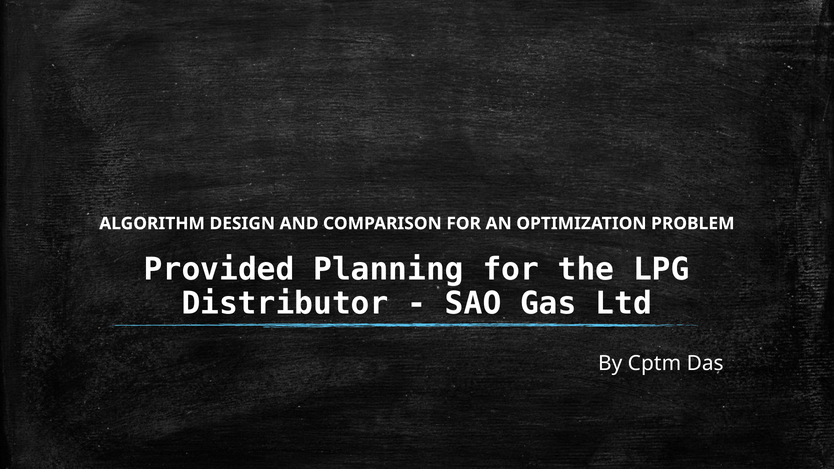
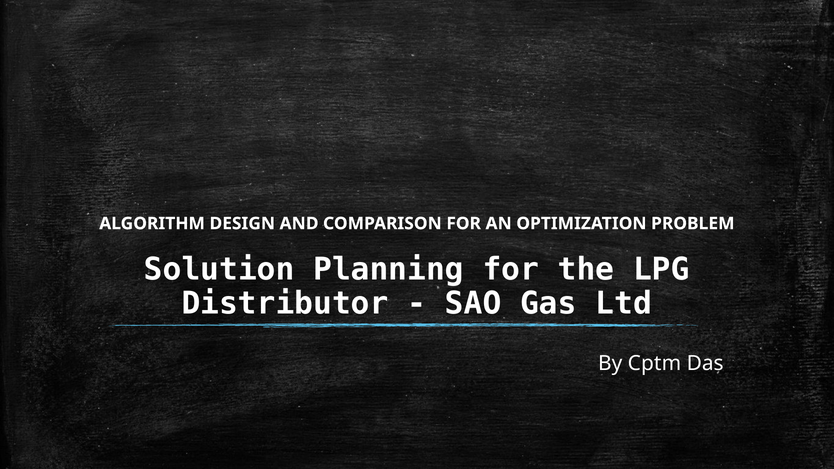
Provided: Provided -> Solution (219, 270)
